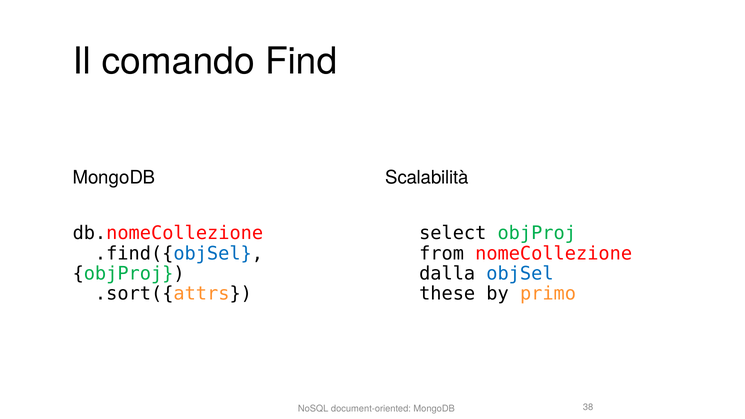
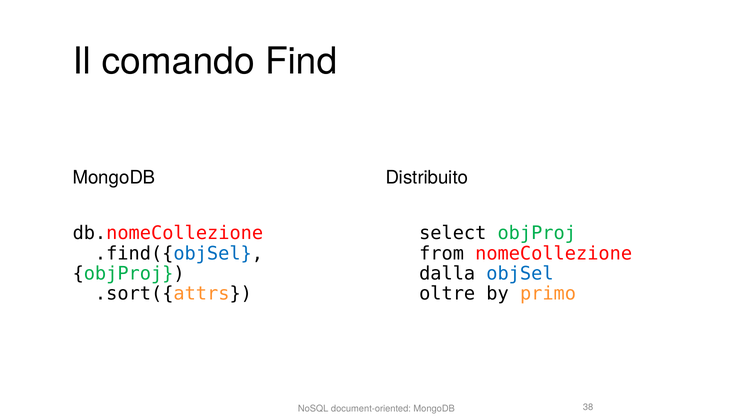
Scalabilità: Scalabilità -> Distribuito (427, 178)
these: these -> oltre (447, 294)
